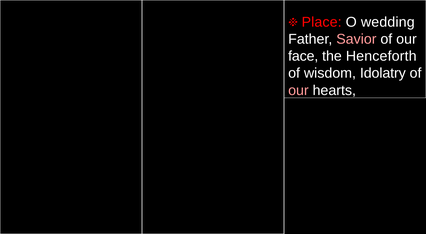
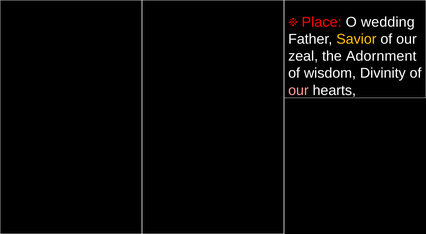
Savior colour: pink -> yellow (356, 39)
face: face -> zeal (303, 56)
Henceforth: Henceforth -> Adornment (381, 56)
Idolatry: Idolatry -> Divinity (383, 73)
